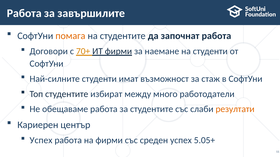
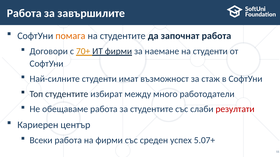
резултати colour: orange -> red (235, 109)
Успех: Успех -> Всеки (41, 141)
5.05+: 5.05+ -> 5.07+ (204, 141)
